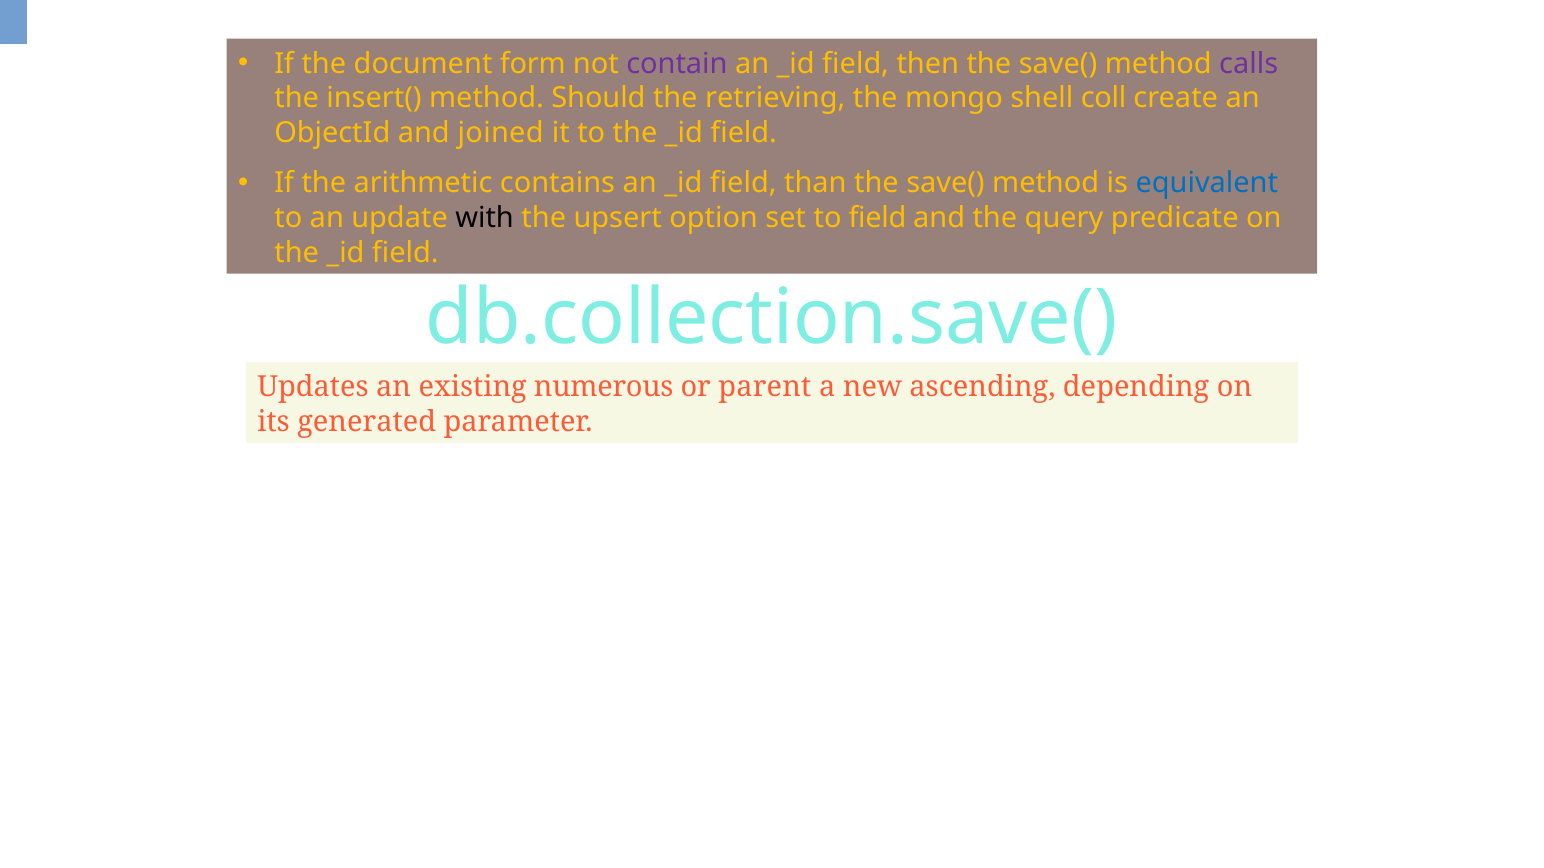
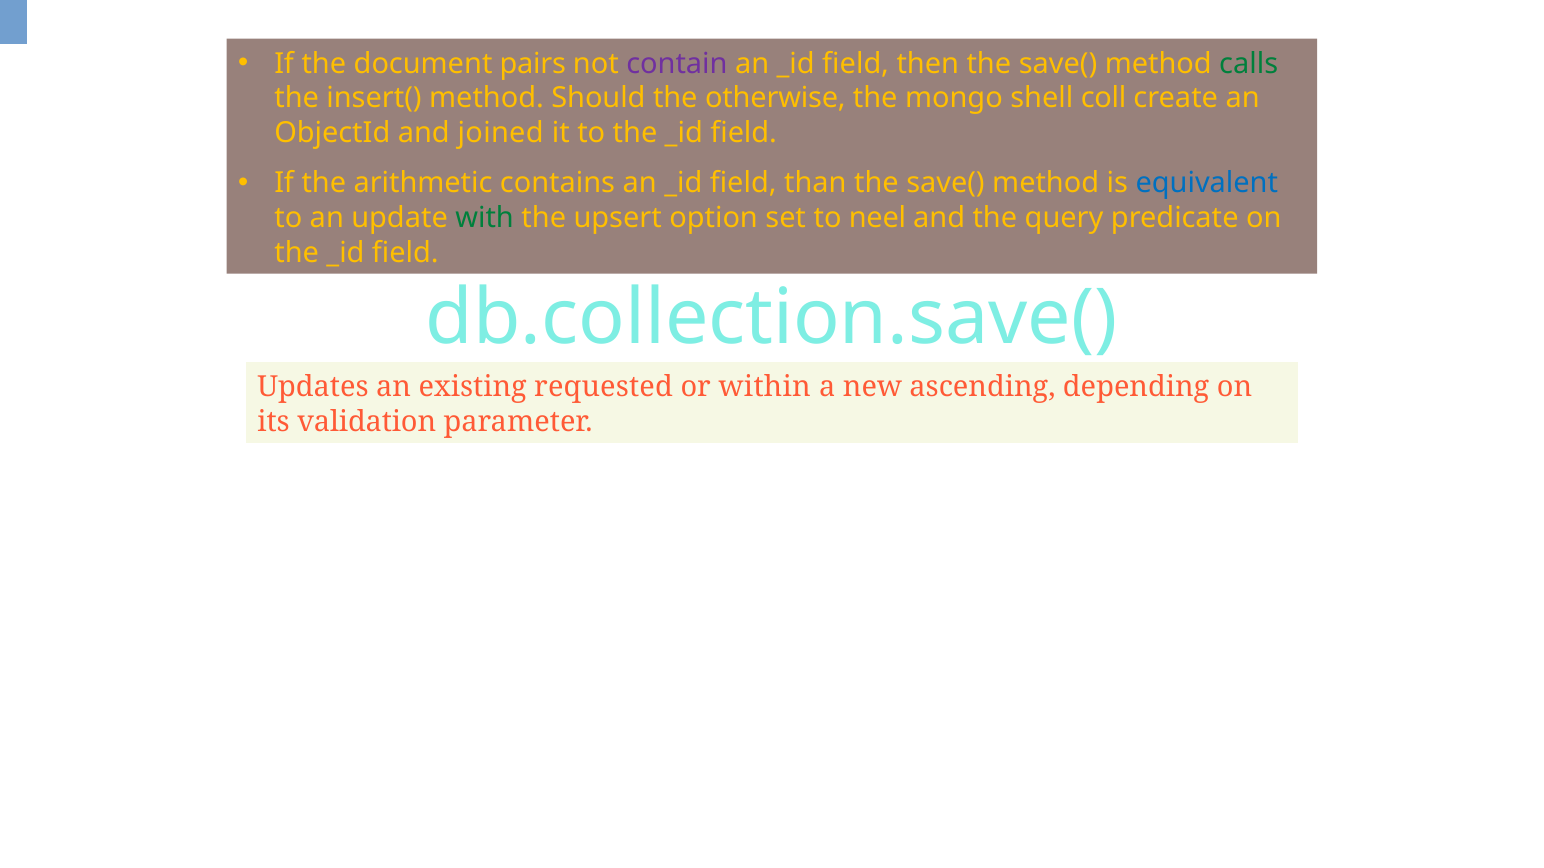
form: form -> pairs (533, 64)
calls colour: purple -> green (1249, 64)
retrieving: retrieving -> otherwise (775, 98)
with colour: black -> green (485, 218)
to field: field -> neel (877, 218)
numerous: numerous -> requested (604, 387)
parent: parent -> within (765, 387)
generated: generated -> validation (367, 422)
